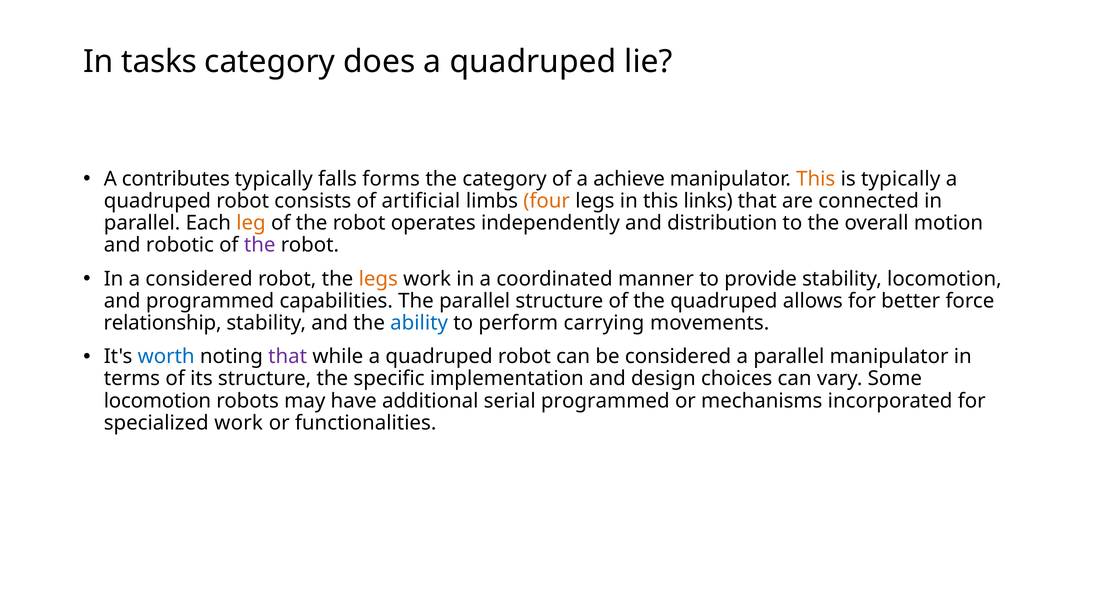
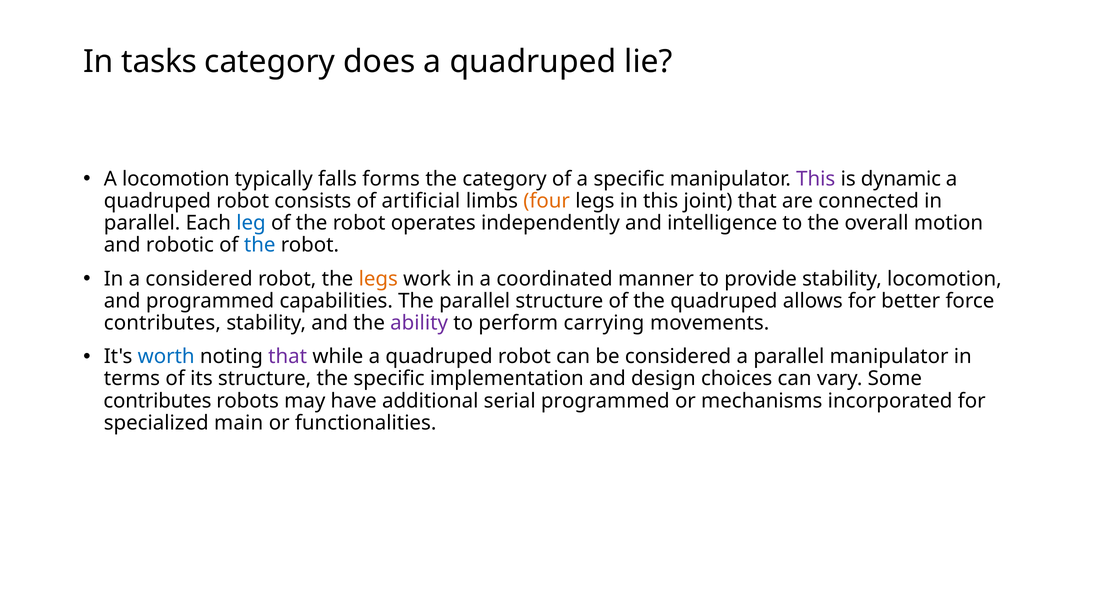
A contributes: contributes -> locomotion (176, 179)
a achieve: achieve -> specific (629, 179)
This colour: orange -> purple (816, 179)
is typically: typically -> dynamic (901, 179)
links: links -> joint (708, 201)
leg colour: orange -> blue (251, 223)
distribution: distribution -> intelligence (722, 223)
the colour: purple -> blue (260, 245)
relationship: relationship -> contributes (162, 323)
ability colour: blue -> purple (419, 323)
locomotion: locomotion -> contributes (157, 401)
specialized work: work -> main (239, 423)
